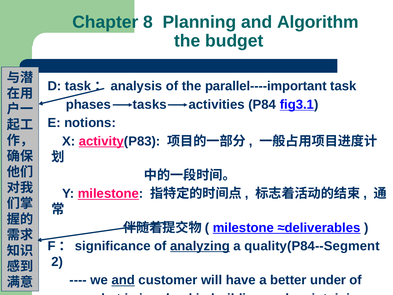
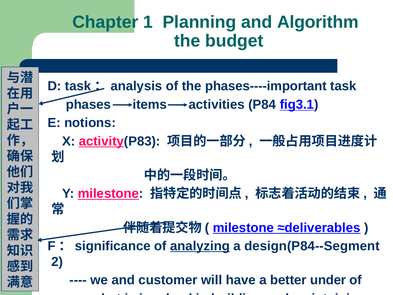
8: 8 -> 1 (148, 22)
parallel----important: parallel----important -> phases----important (266, 86)
tasks: tasks -> items (150, 104)
quality(P84--Segment: quality(P84--Segment -> design(P84--Segment (312, 246)
and underline: present -> none (123, 280)
